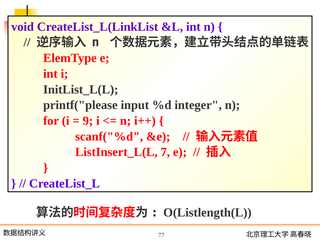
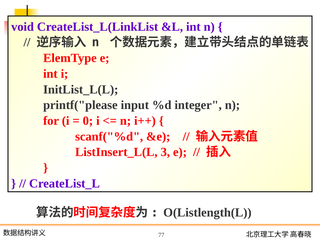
9: 9 -> 0 (88, 121)
7: 7 -> 3 (165, 152)
